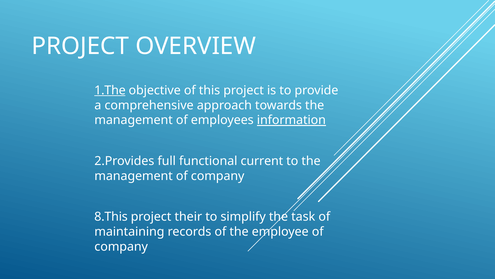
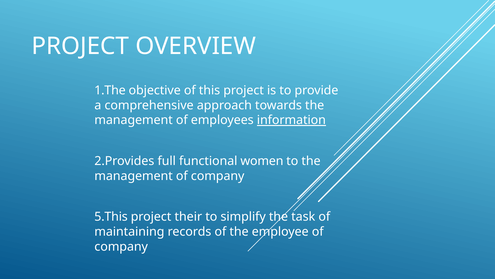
1.The underline: present -> none (110, 90)
current: current -> women (262, 161)
8.This: 8.This -> 5.This (111, 216)
